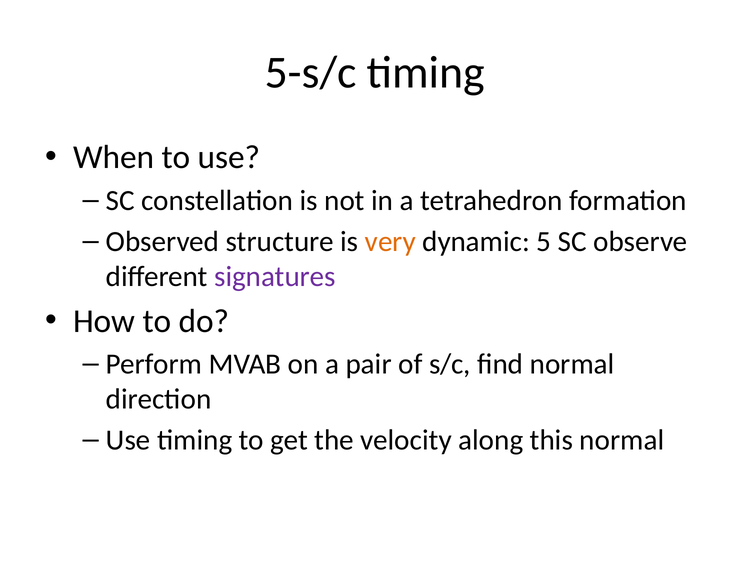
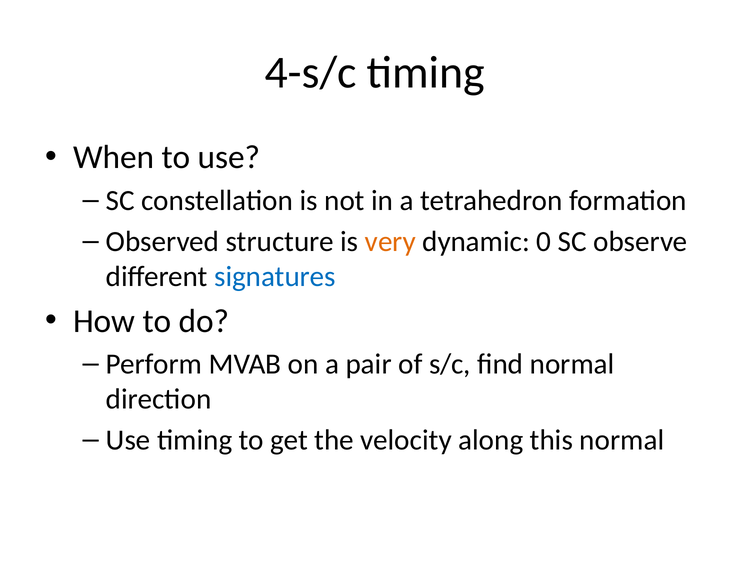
5-s/c: 5-s/c -> 4-s/c (311, 73)
5: 5 -> 0 (544, 241)
signatures colour: purple -> blue (275, 276)
